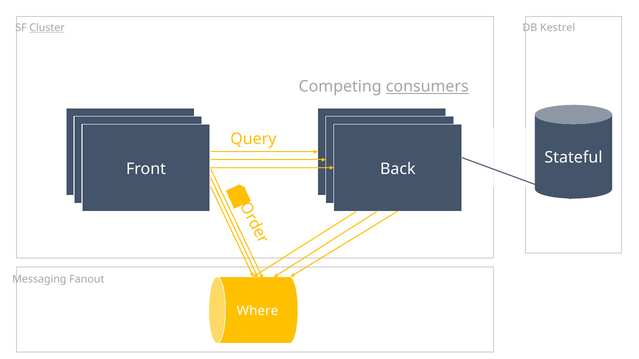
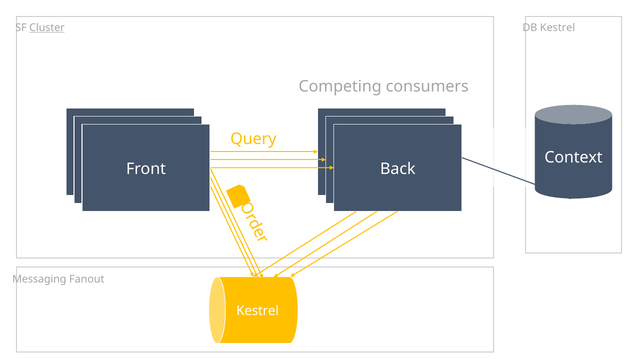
consumers underline: present -> none (427, 87)
Stateful: Stateful -> Context (574, 158)
Where: Where -> Kestrel (258, 311)
